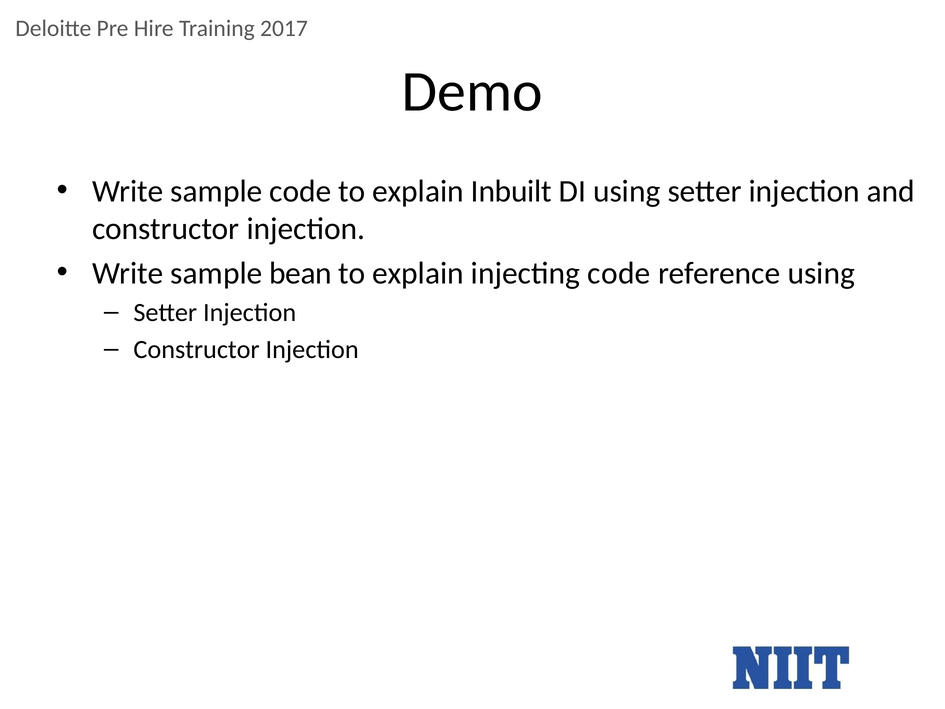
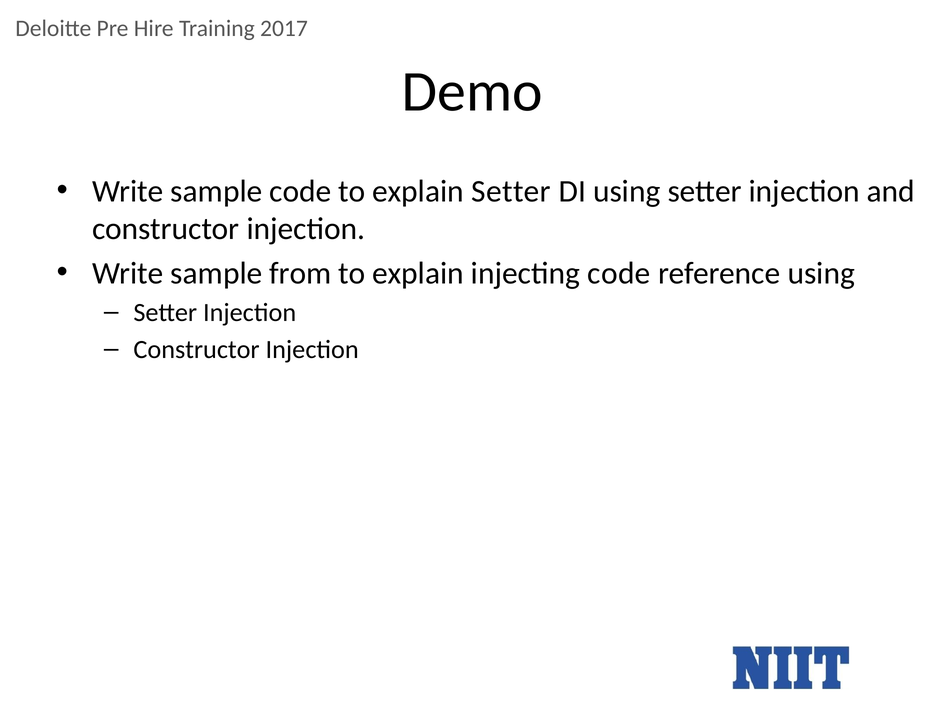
explain Inbuilt: Inbuilt -> Setter (511, 191)
bean: bean -> from (300, 273)
